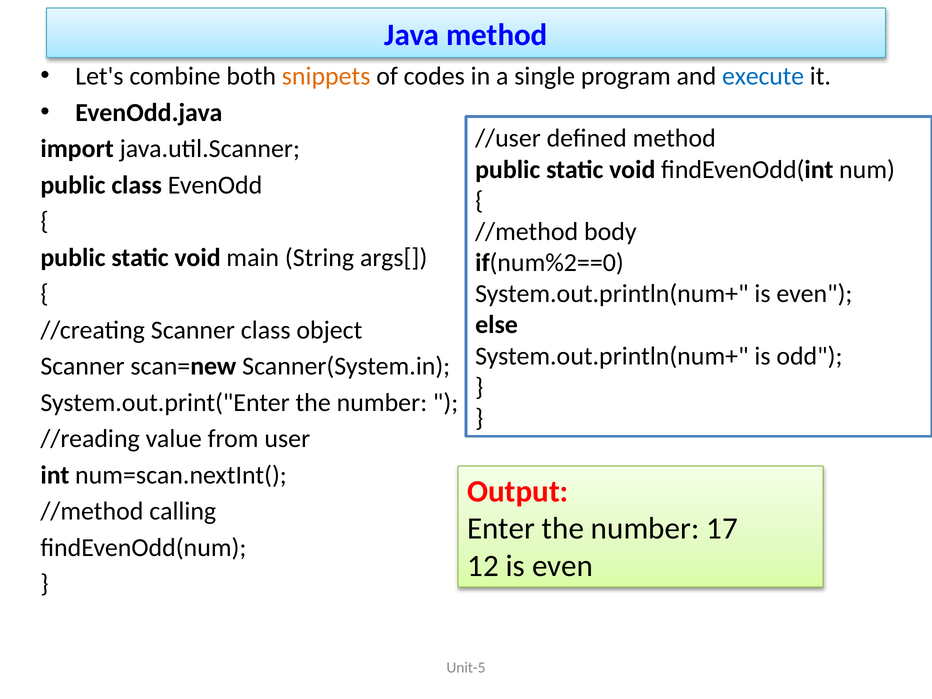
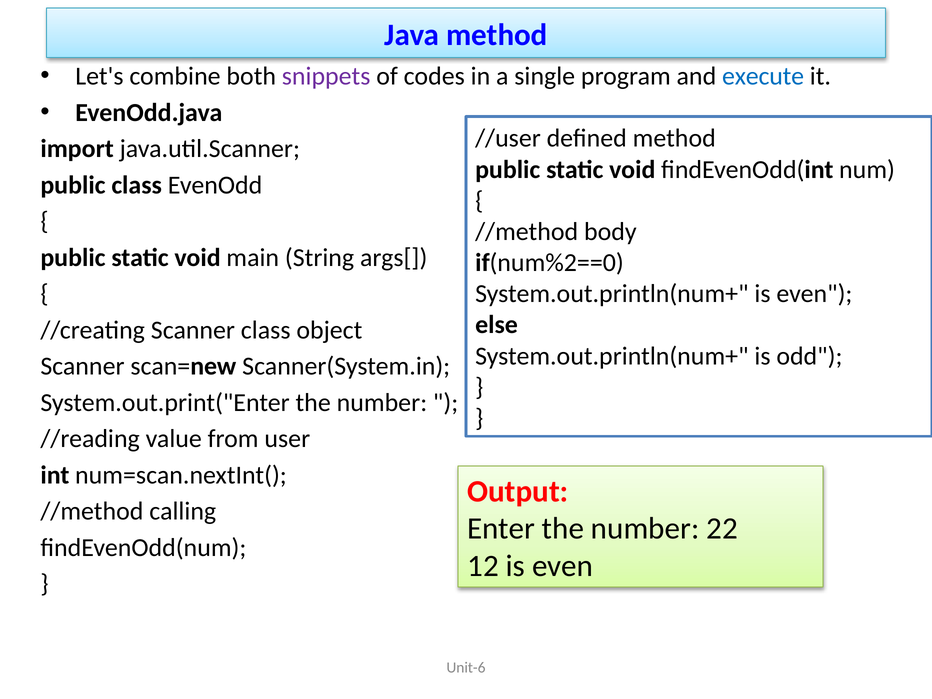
snippets colour: orange -> purple (326, 76)
17: 17 -> 22 (722, 529)
Unit-5: Unit-5 -> Unit-6 (466, 667)
